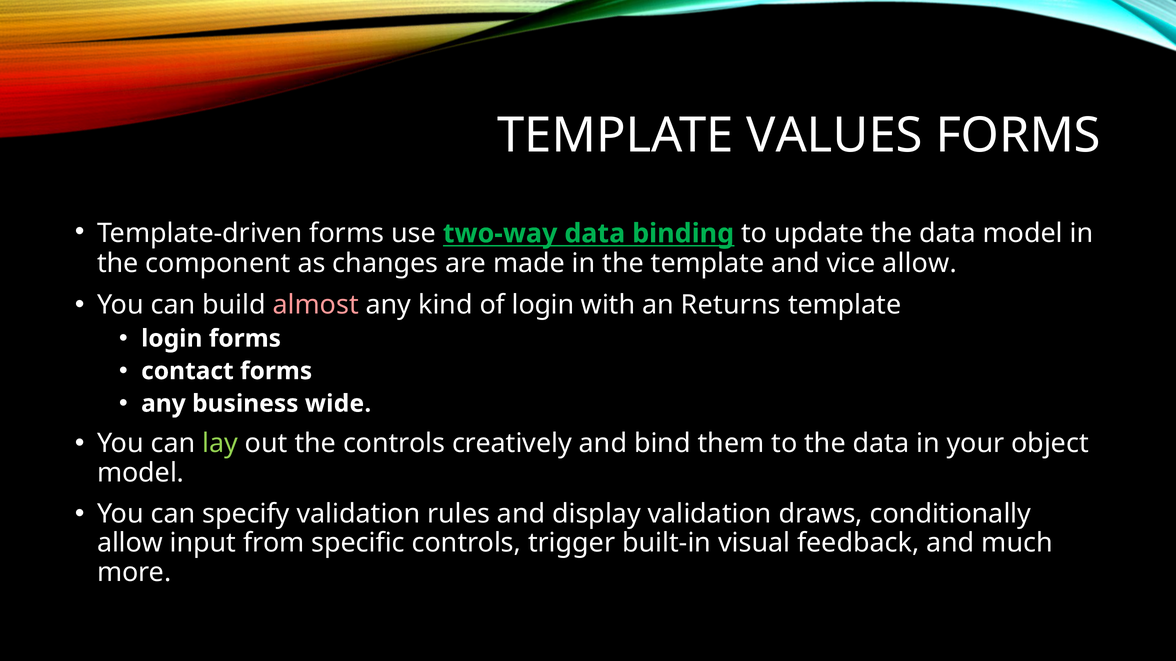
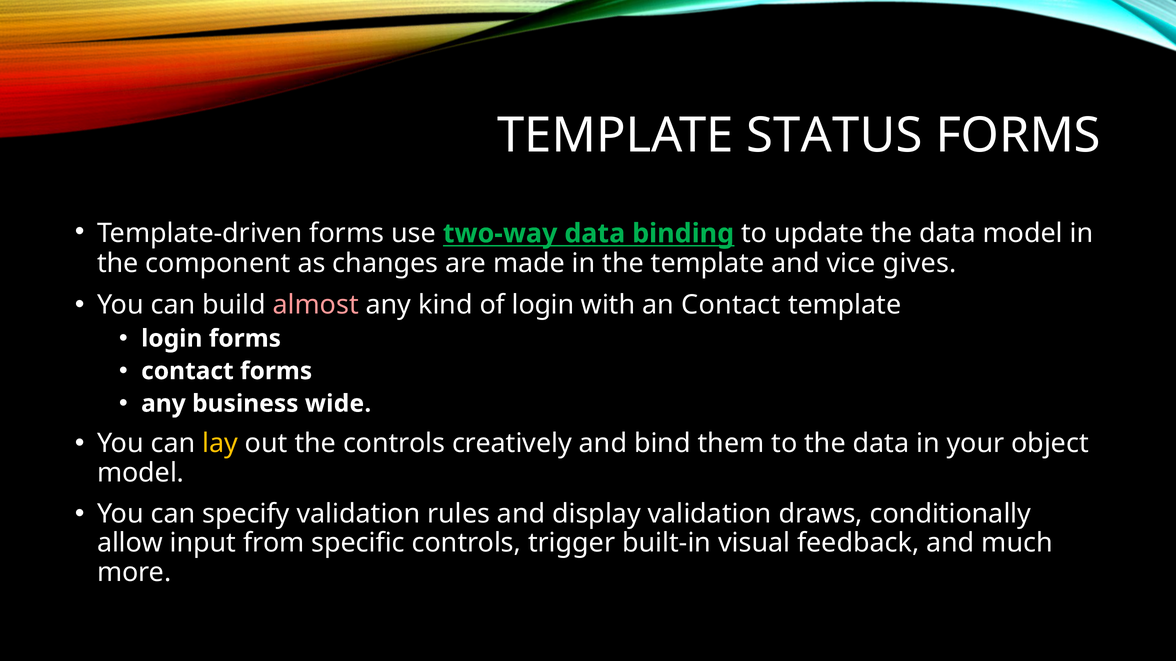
VALUES: VALUES -> STATUS (834, 136)
vice allow: allow -> gives (920, 264)
an Returns: Returns -> Contact (731, 305)
lay colour: light green -> yellow (220, 444)
